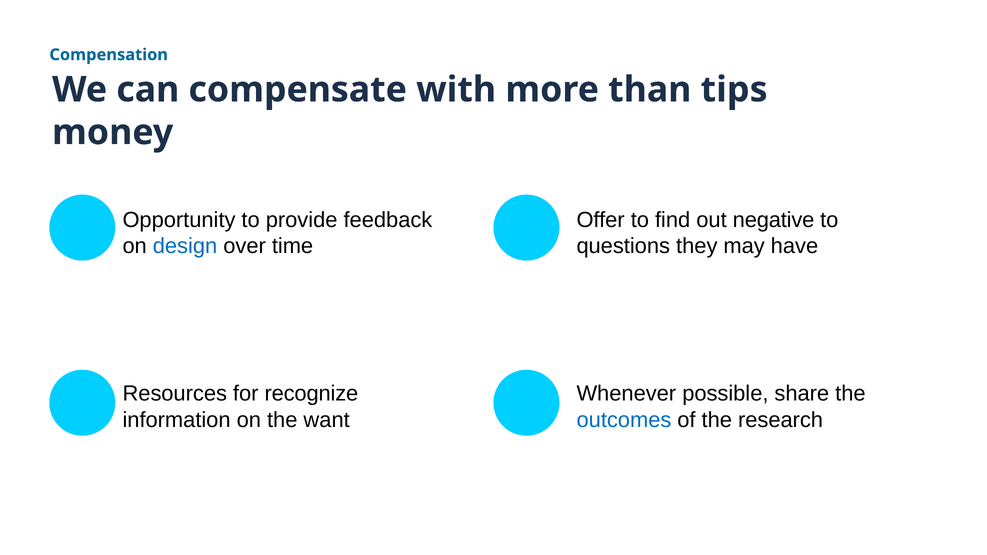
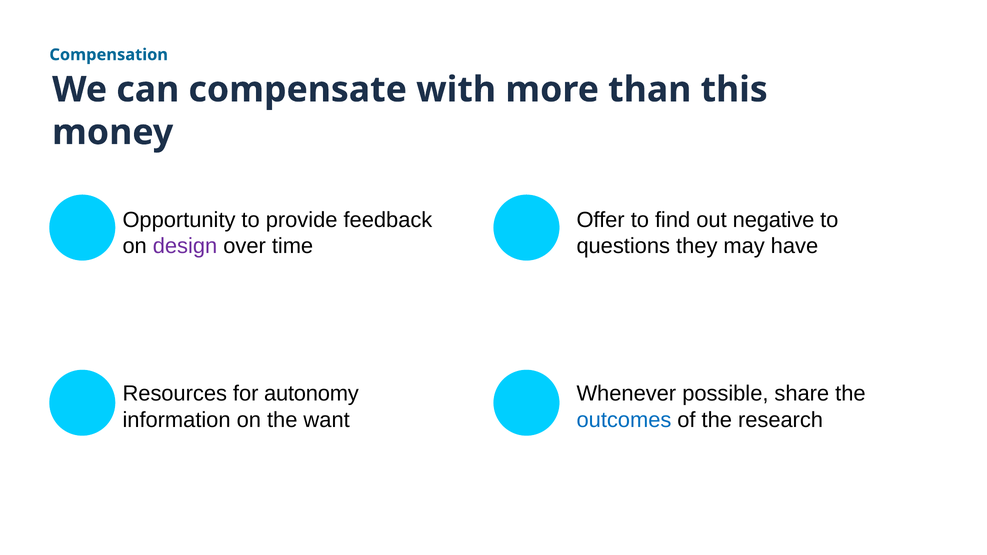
tips: tips -> this (734, 90)
design colour: blue -> purple (185, 246)
recognize: recognize -> autonomy (311, 394)
